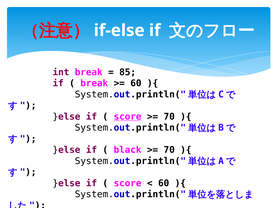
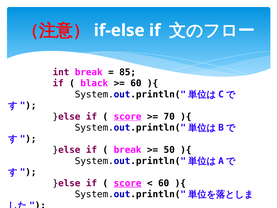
break: break -> black (94, 83)
black: black -> break (128, 150)
70: 70 -> 50 (169, 150)
score underline: none -> present (128, 183)
